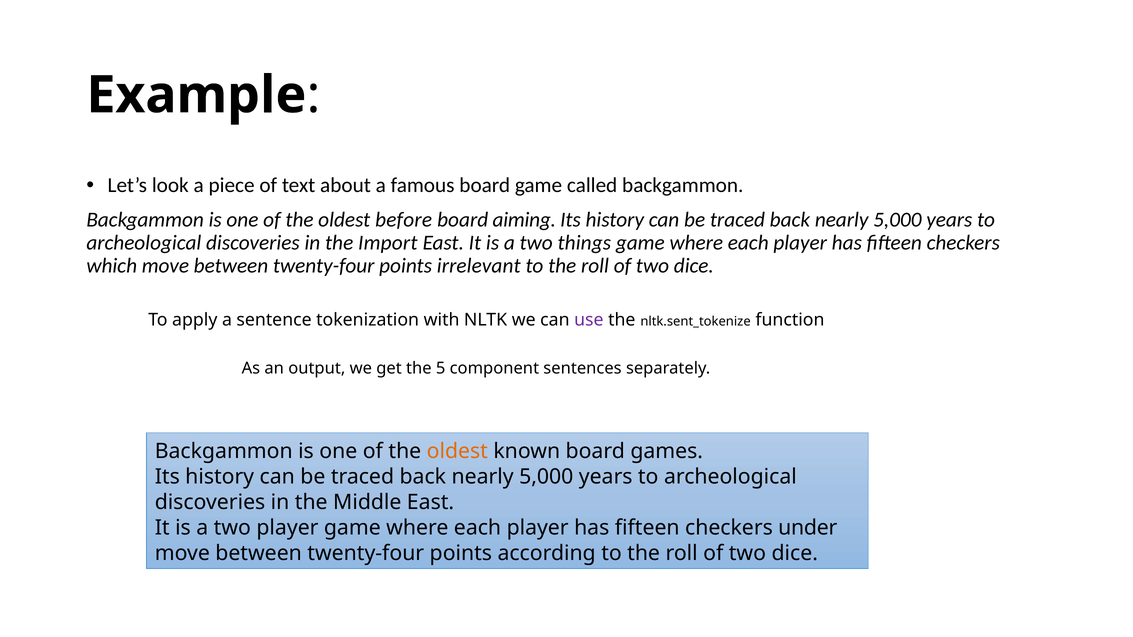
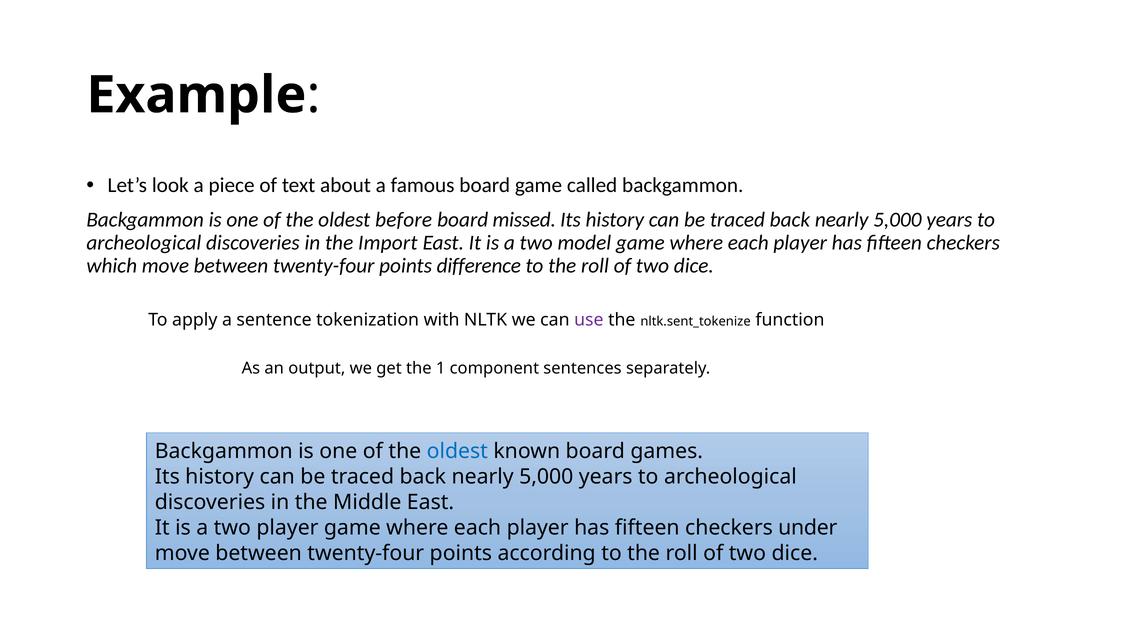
aiming: aiming -> missed (524, 220)
things: things -> model (584, 243)
irrelevant: irrelevant -> difference (479, 266)
5: 5 -> 1 (441, 369)
oldest colour: orange -> blue (457, 451)
